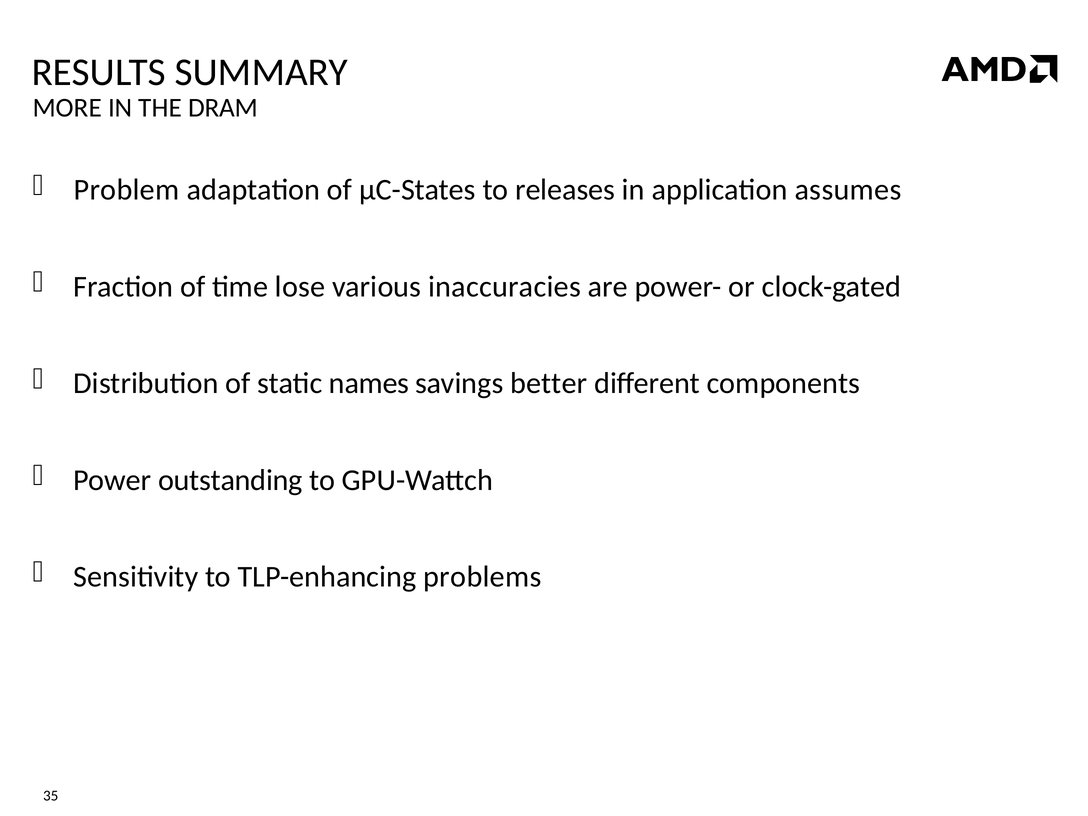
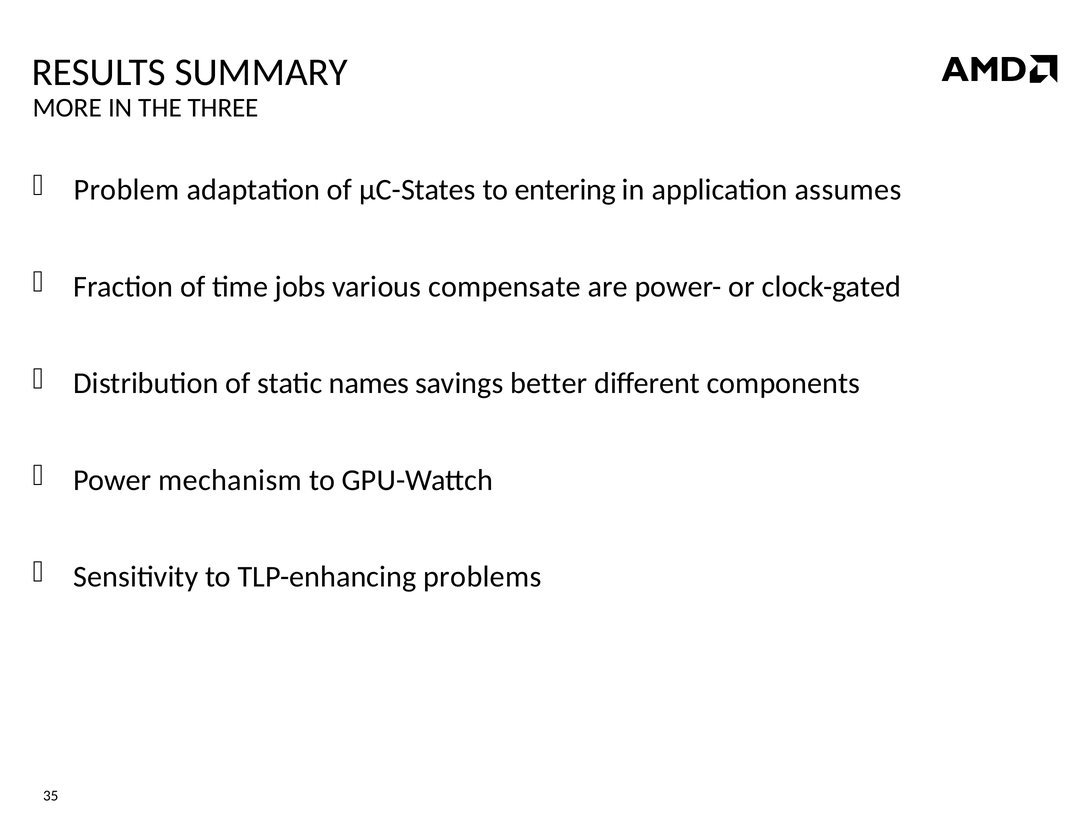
DRAM: DRAM -> THREE (223, 108)
releases: releases -> entering (565, 190)
lose: lose -> jobs (300, 287)
inaccuracies: inaccuracies -> compensate (505, 287)
outstanding: outstanding -> mechanism (230, 480)
